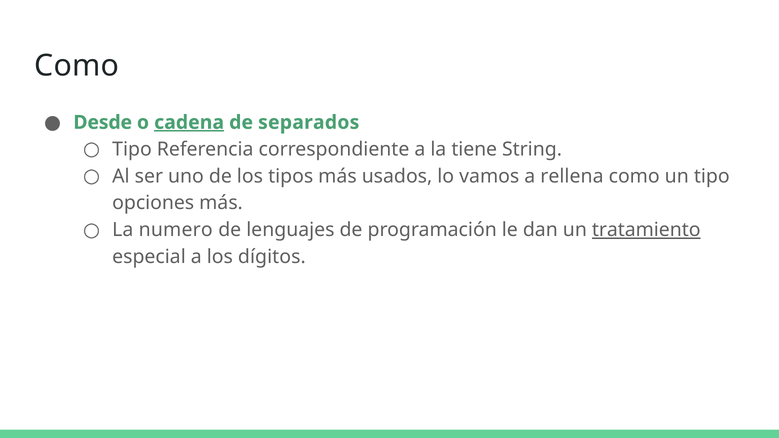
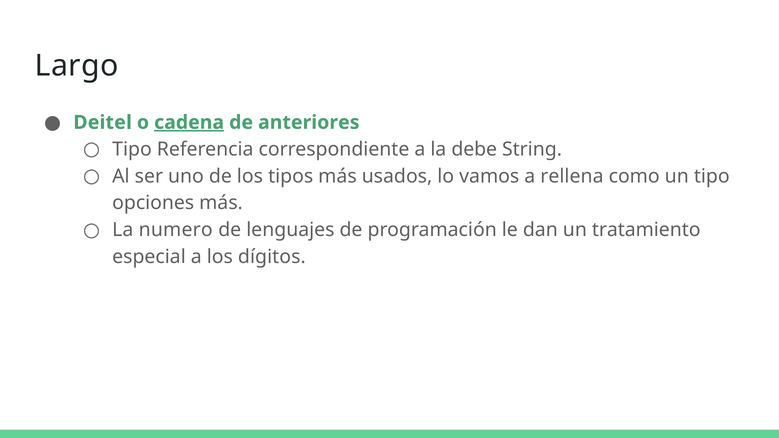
Como: Como -> Largo (77, 66)
Desde: Desde -> Deitel (103, 123)
separados: separados -> anteriores (309, 123)
tiene: tiene -> debe (474, 149)
tratamiento underline: present -> none (646, 230)
